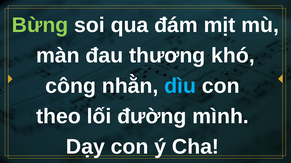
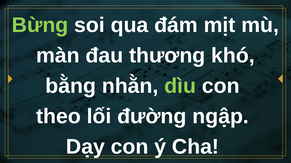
công: công -> bằng (71, 86)
dìu colour: light blue -> light green (180, 86)
mình: mình -> ngập (221, 117)
